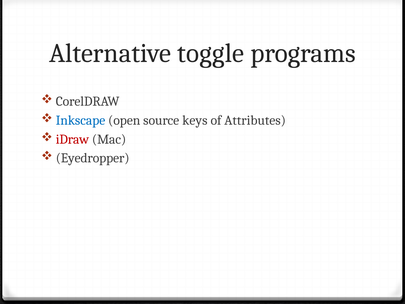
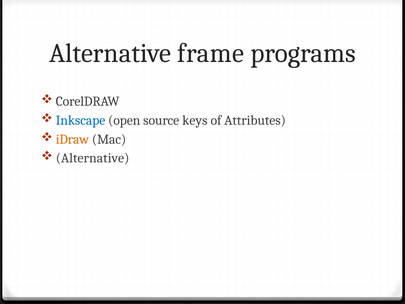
toggle: toggle -> frame (211, 53)
iDraw colour: red -> orange (72, 139)
Eyedropper: Eyedropper -> Alternative (93, 158)
